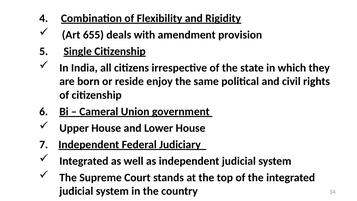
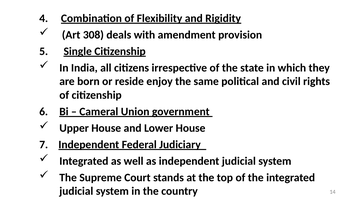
655: 655 -> 308 (93, 35)
